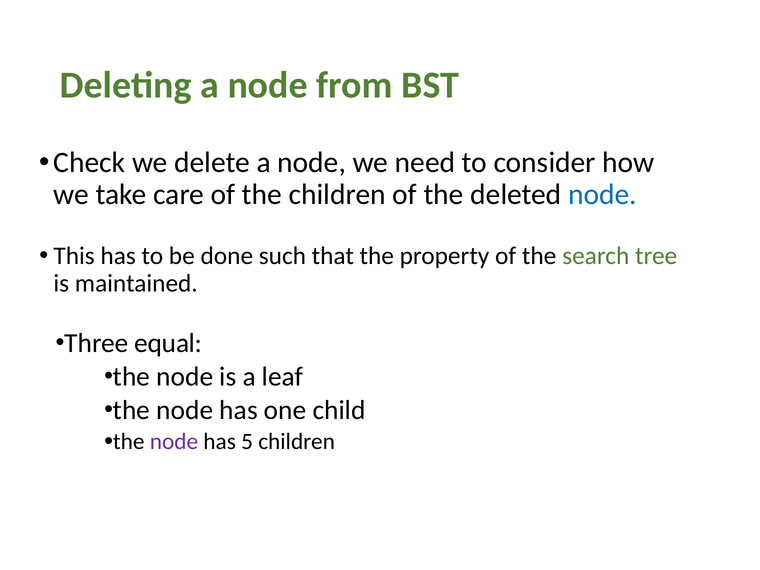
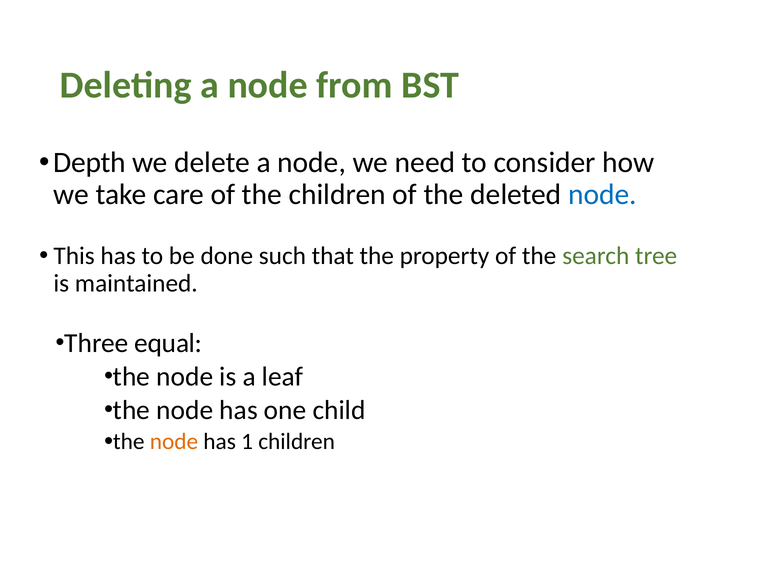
Check: Check -> Depth (90, 162)
node colour: purple -> orange (174, 442)
5: 5 -> 1 (247, 442)
